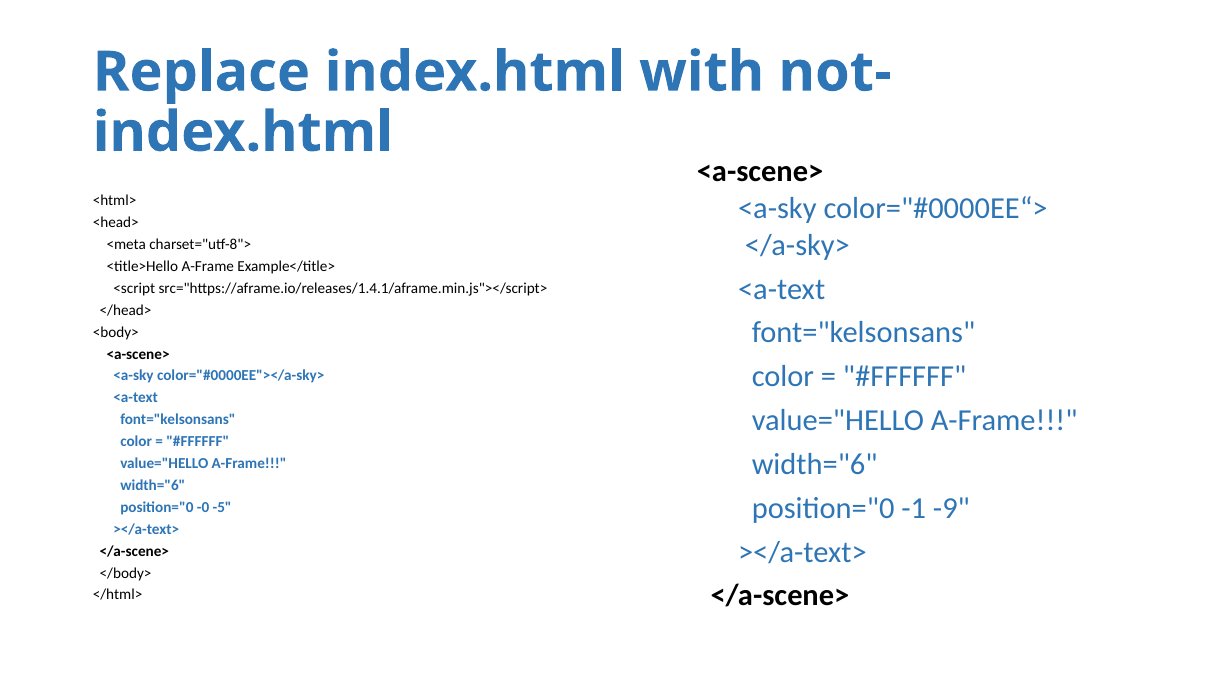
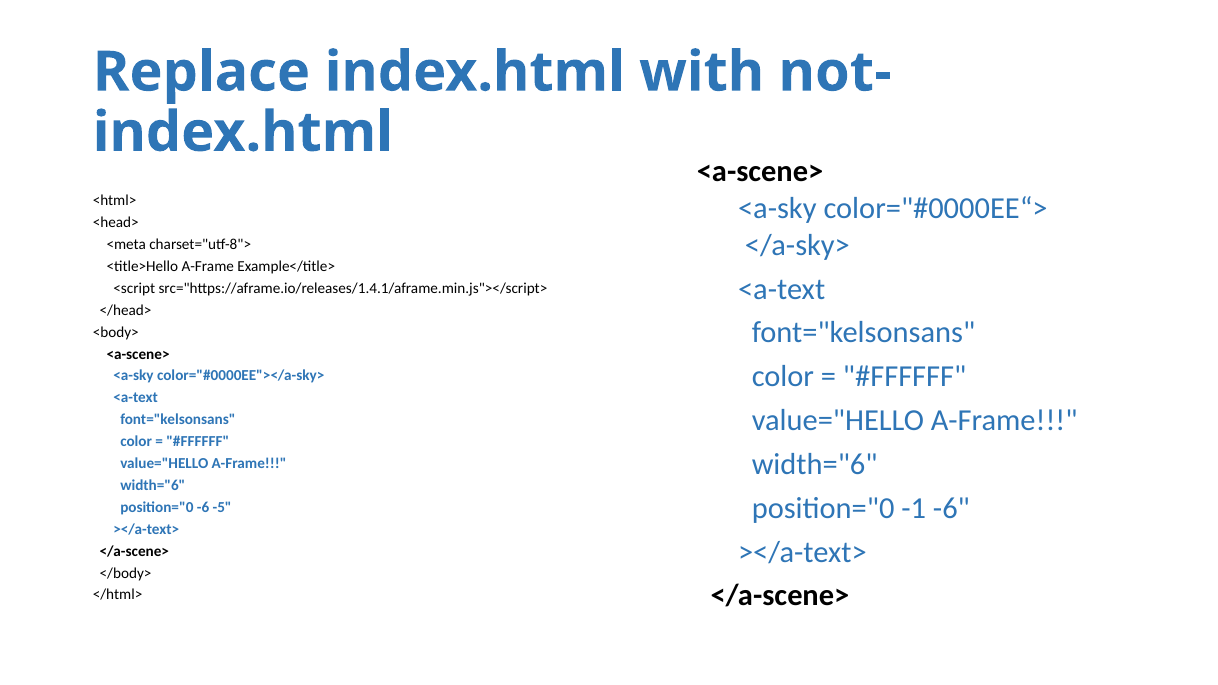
-1 -9: -9 -> -6 (951, 508)
position="0 -0: -0 -> -6 (203, 507)
